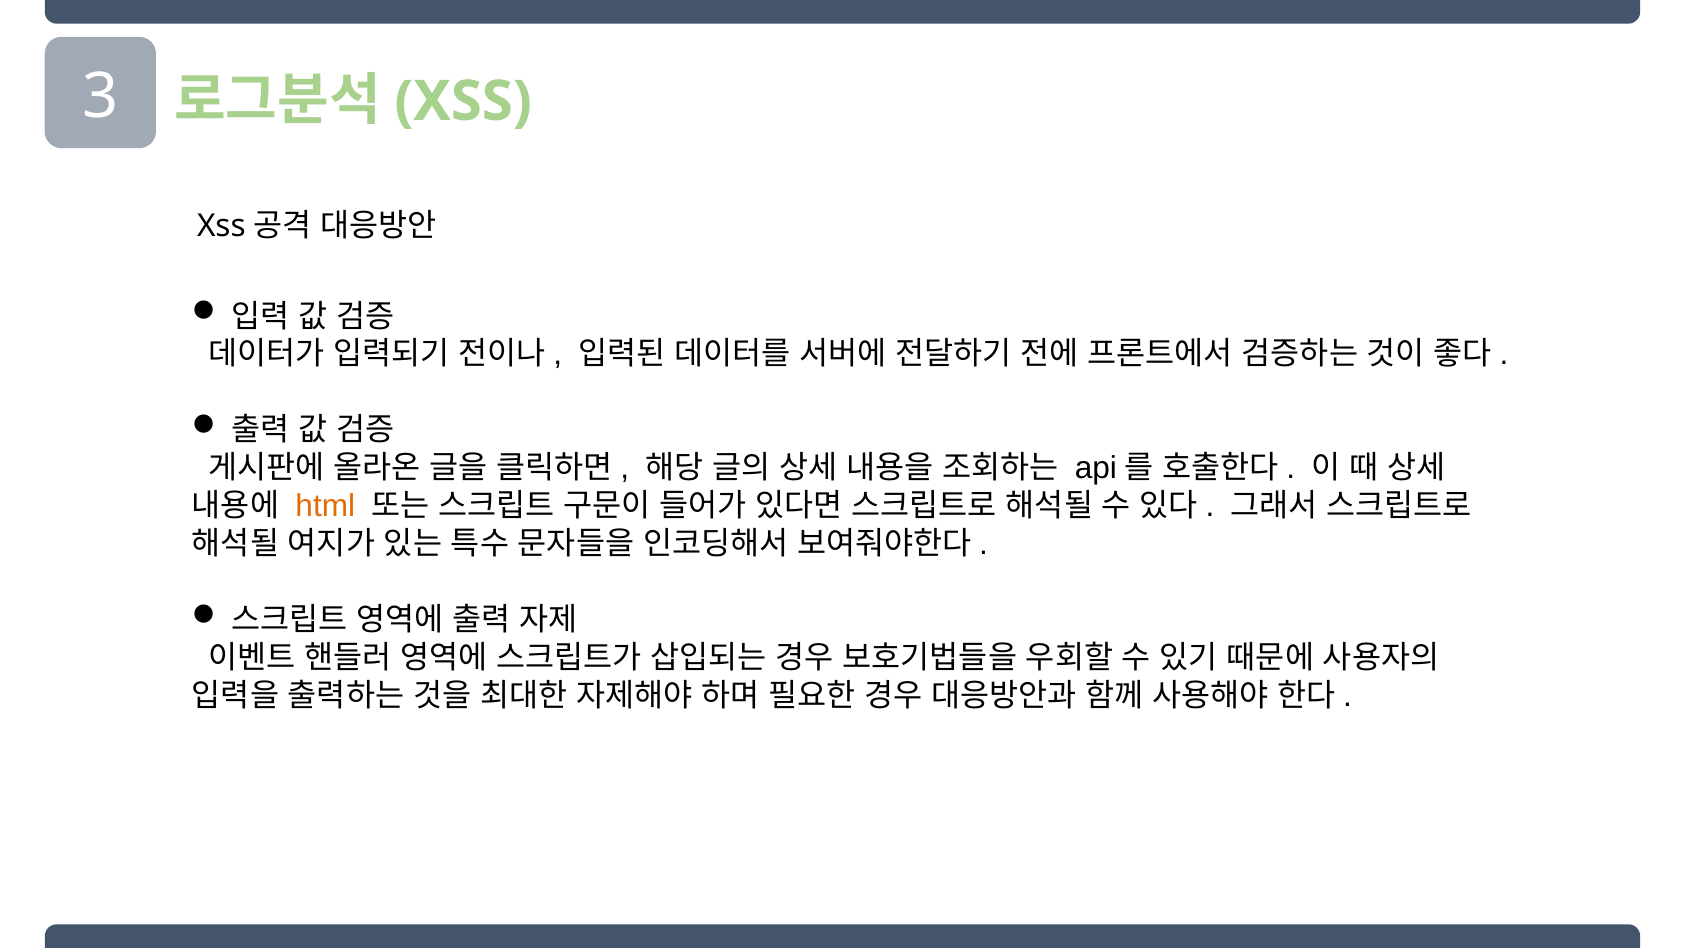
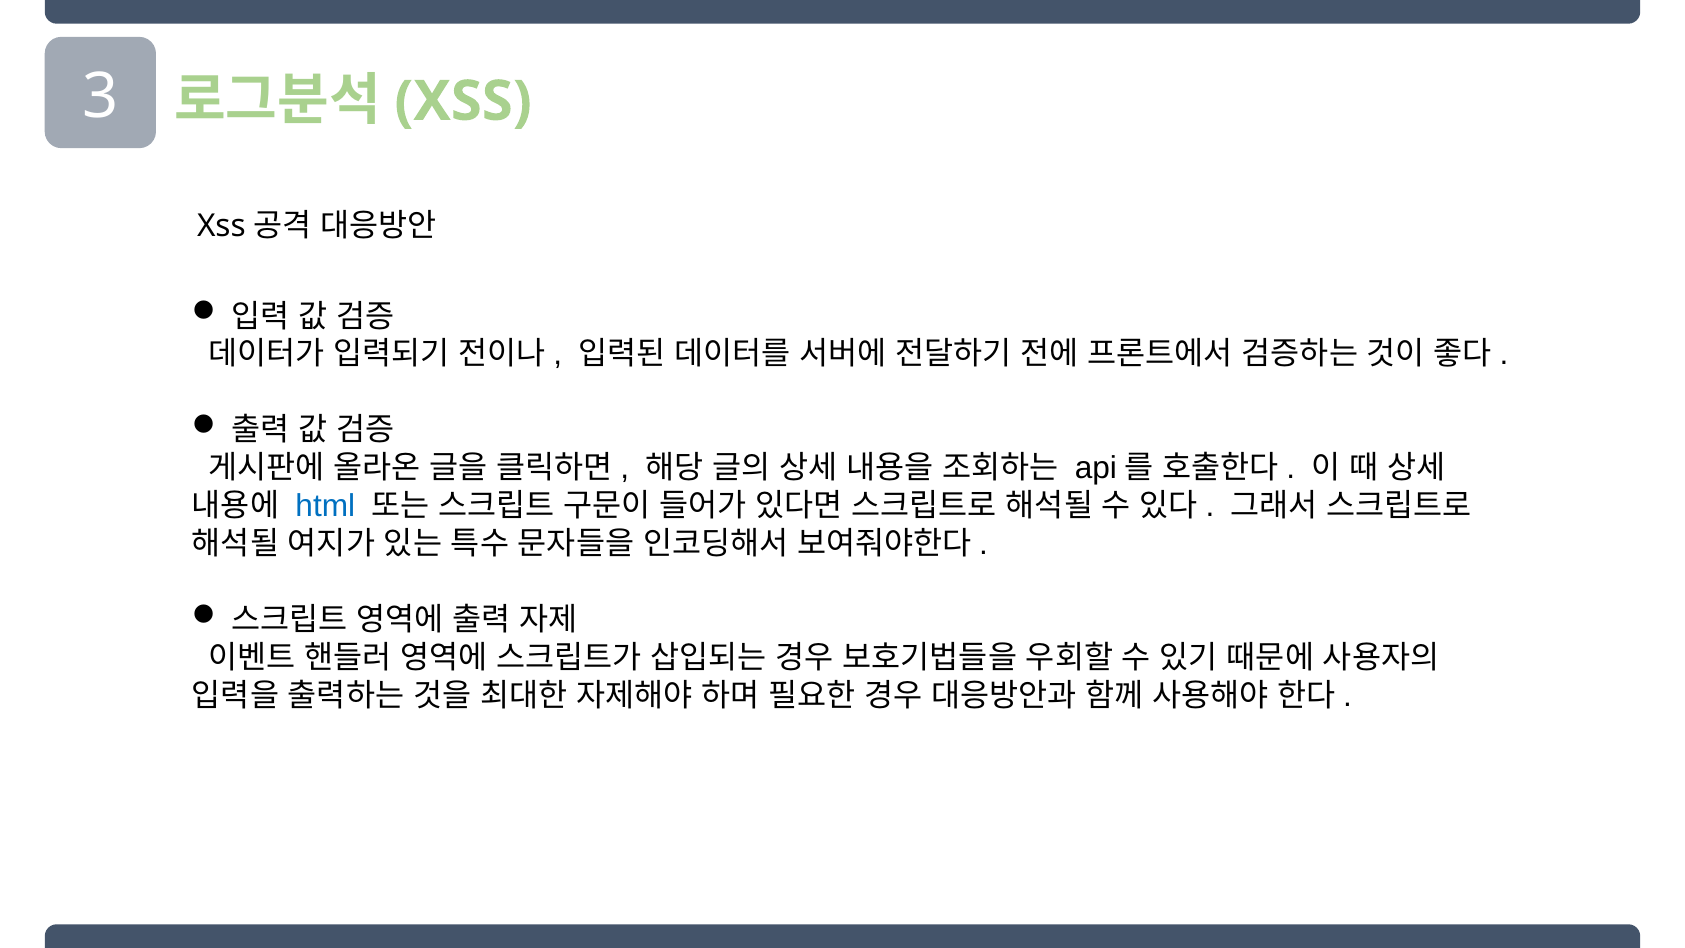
html colour: orange -> blue (325, 506)
